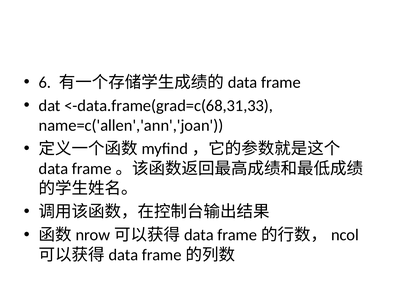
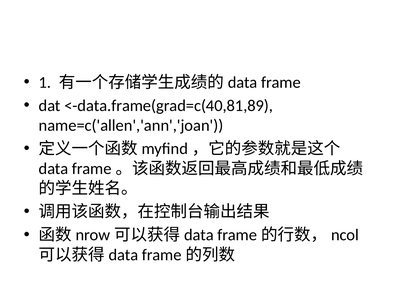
6: 6 -> 1 (45, 82)
<-data.frame(grad=c(68,31,33: <-data.frame(grad=c(68,31,33 -> <-data.frame(grad=c(40,81,89 (169, 106)
